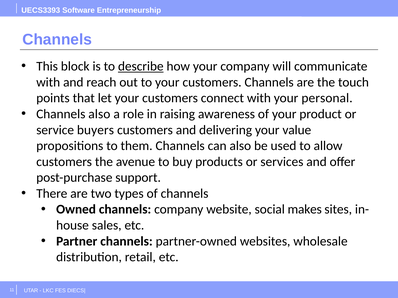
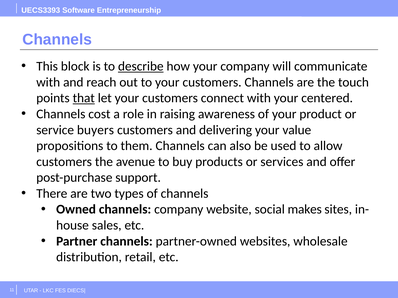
that underline: none -> present (84, 98)
personal: personal -> centered (327, 98)
Channels also: also -> cost (99, 114)
